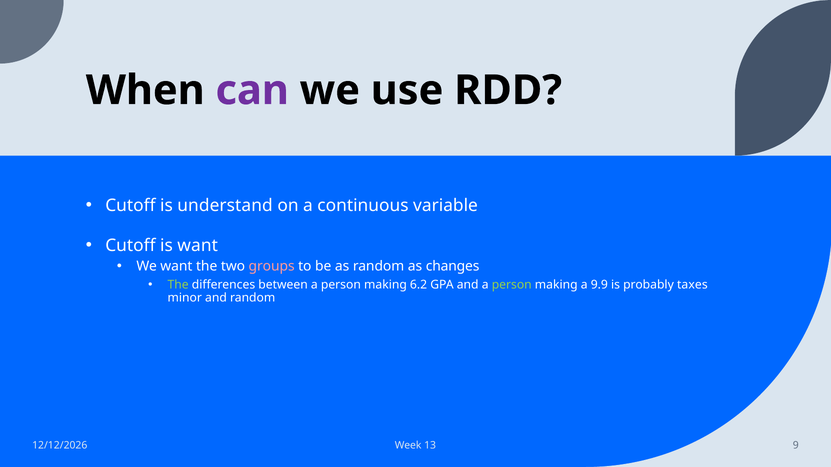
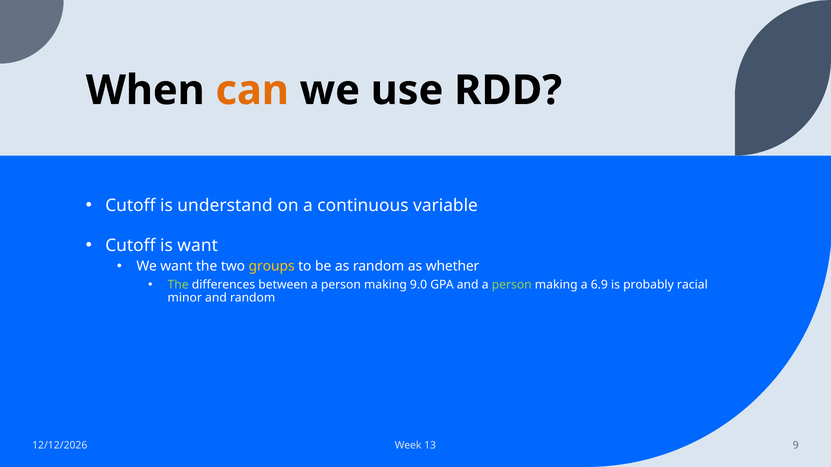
can colour: purple -> orange (252, 90)
groups colour: pink -> yellow (272, 267)
changes: changes -> whether (453, 267)
6.2: 6.2 -> 9.0 (419, 285)
9.9: 9.9 -> 6.9 (599, 285)
taxes: taxes -> racial (692, 285)
